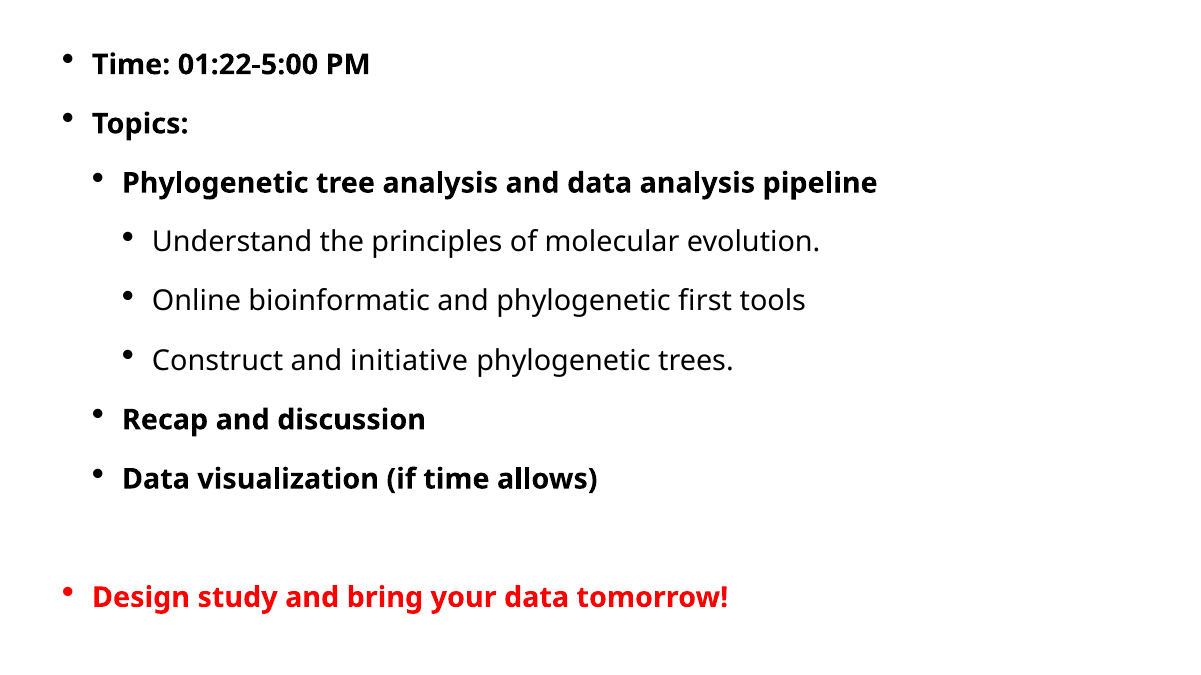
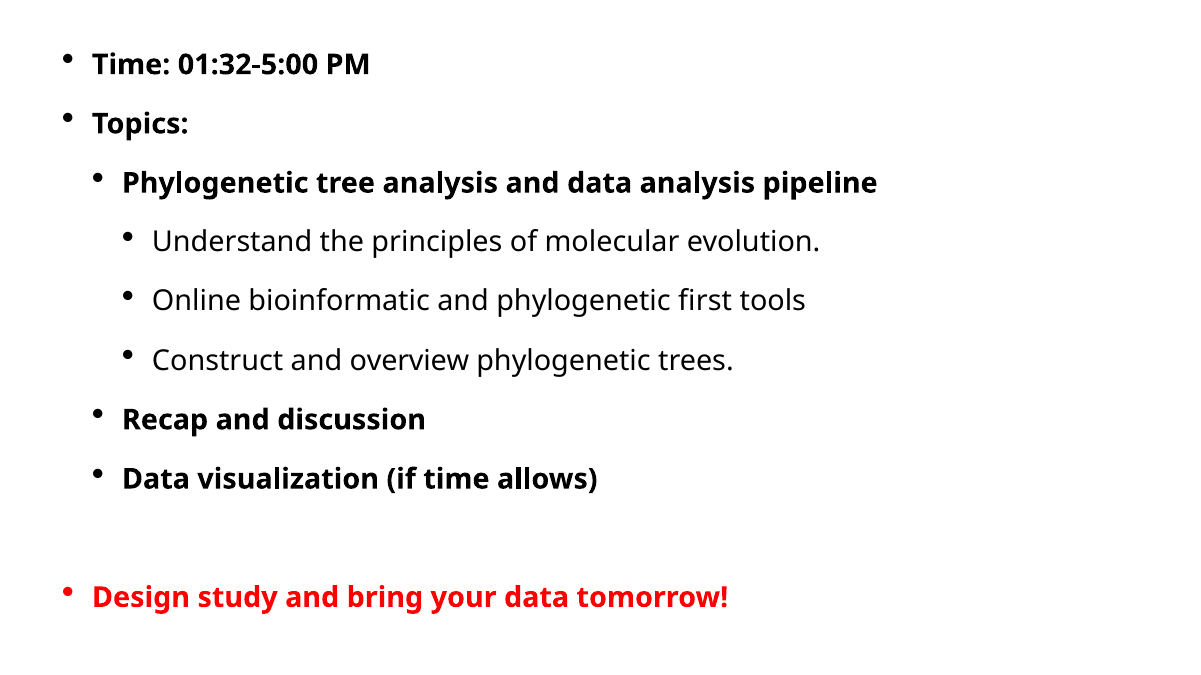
01:22-5:00: 01:22-5:00 -> 01:32-5:00 (248, 65)
initiative: initiative -> overview (409, 361)
